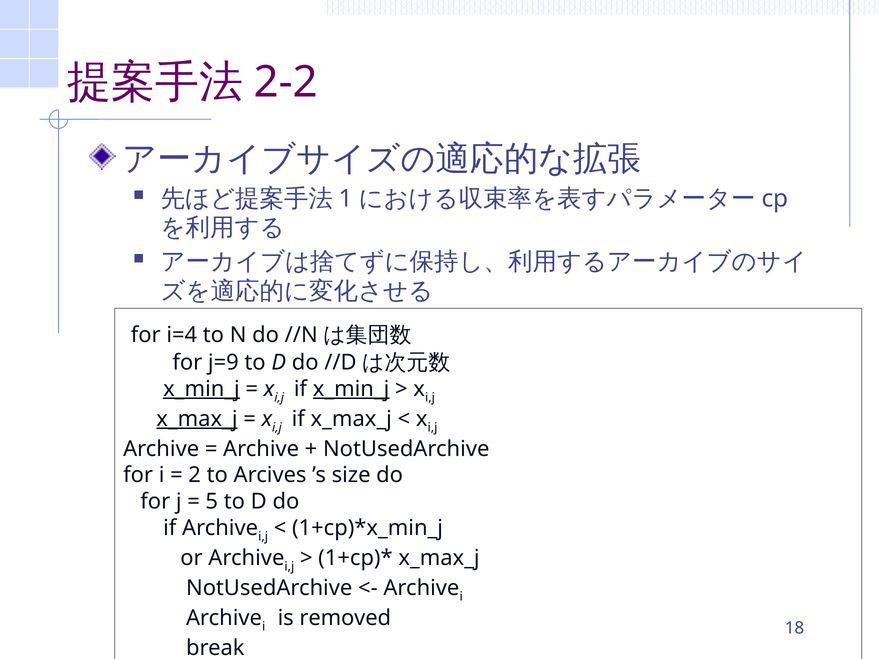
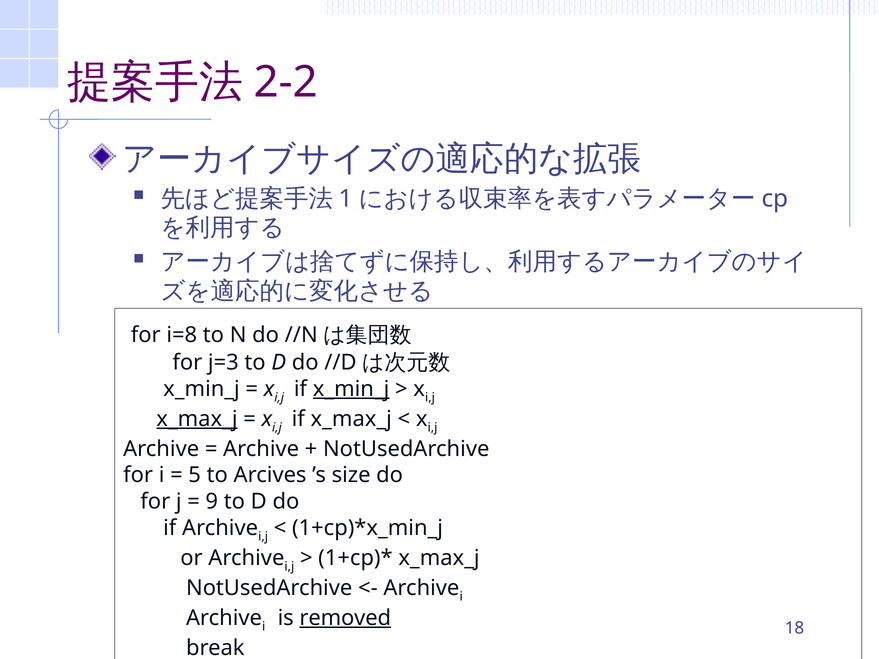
i=4: i=4 -> i=8 (182, 335)
j=9: j=9 -> j=3 (223, 363)
x_min_j underline: present -> none (202, 389)
2: 2 -> 5 (195, 475)
5: 5 -> 9 (212, 502)
removed underline: none -> present (345, 618)
